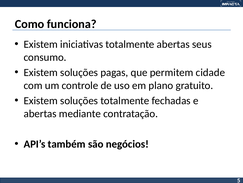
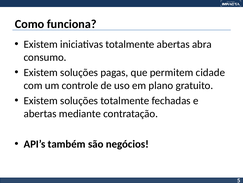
seus: seus -> abra (202, 44)
